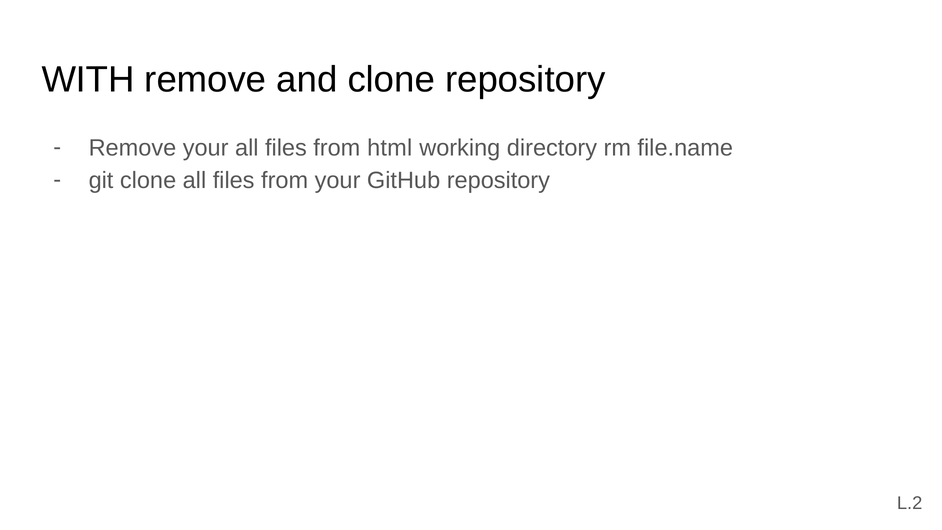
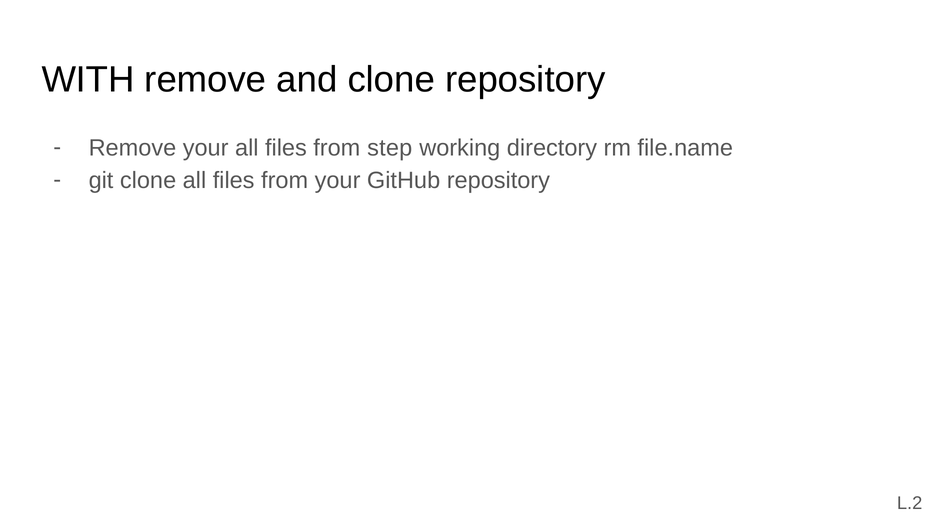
html: html -> step (390, 148)
